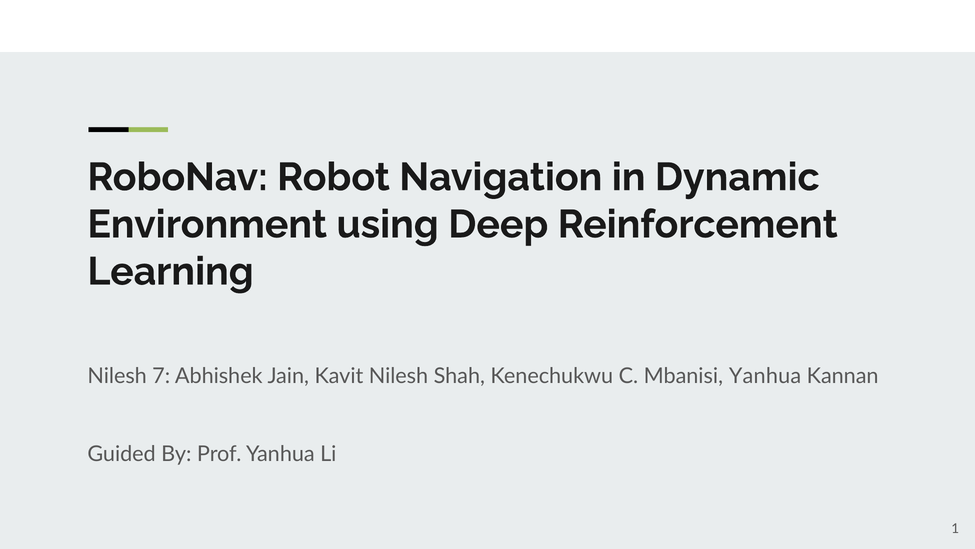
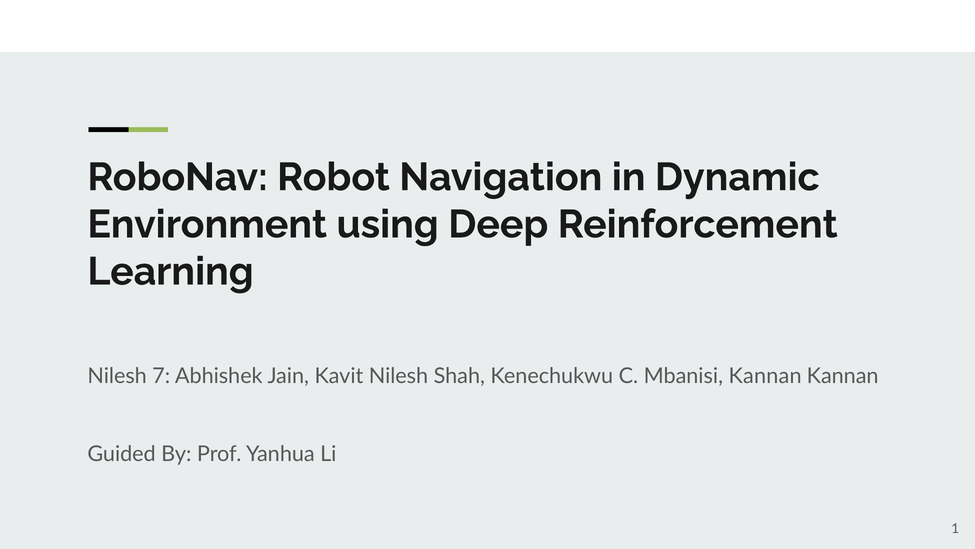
Mbanisi Yanhua: Yanhua -> Kannan (765, 376)
